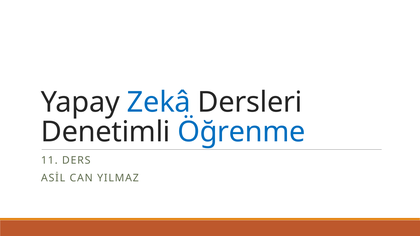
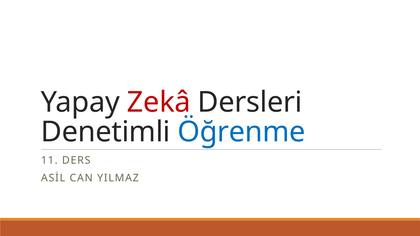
Zekâ colour: blue -> red (159, 103)
